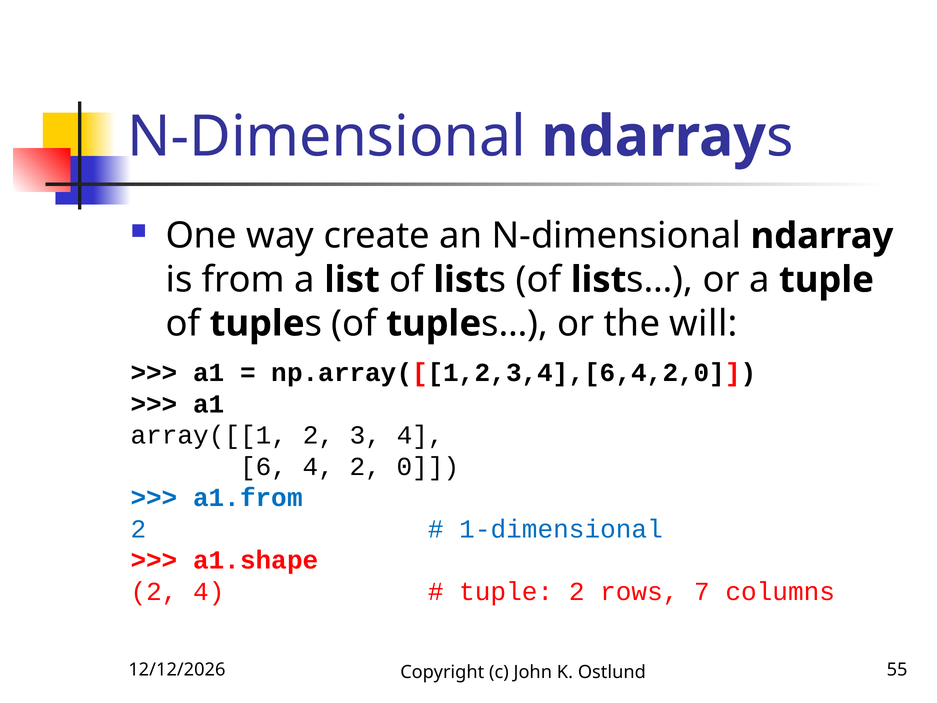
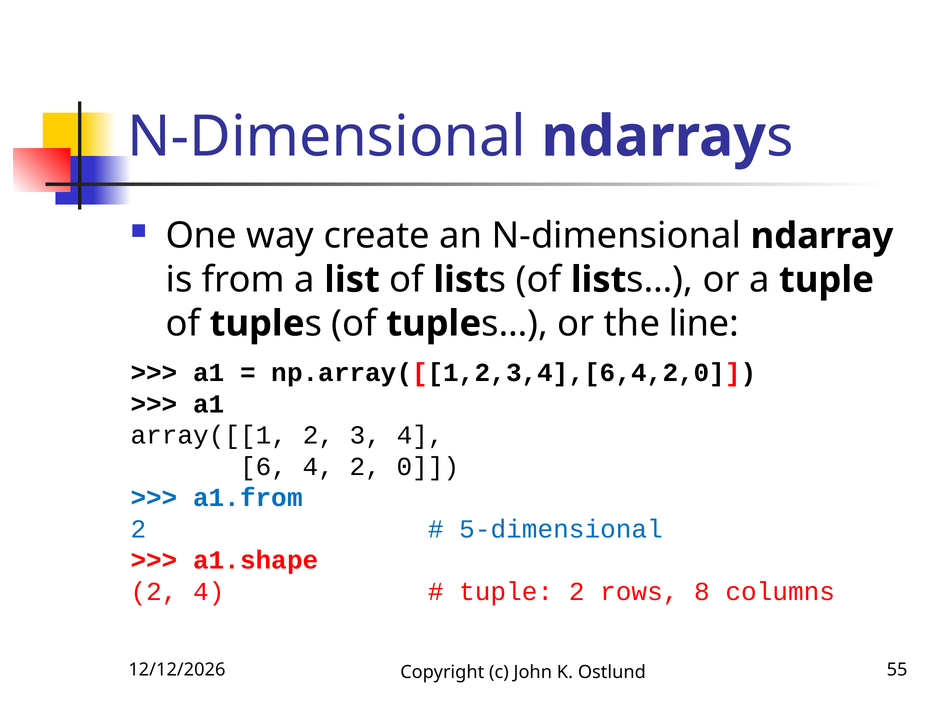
will: will -> line (704, 323)
1-dimensional: 1-dimensional -> 5-dimensional (561, 529)
7: 7 -> 8 (702, 591)
